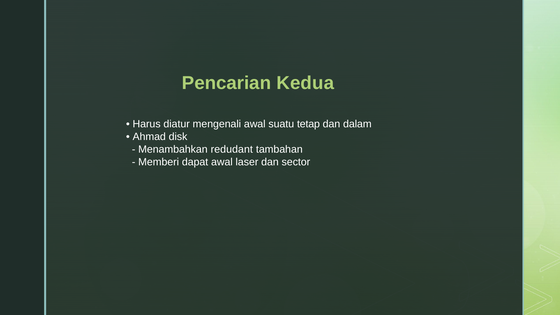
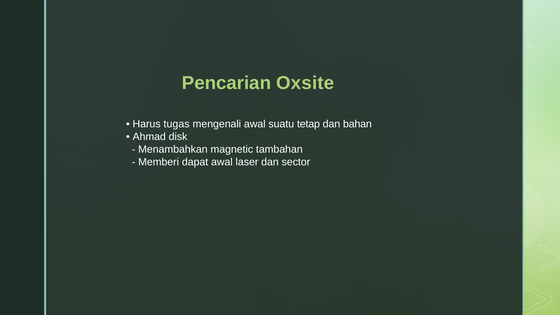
Kedua: Kedua -> Oxsite (305, 83)
diatur: diatur -> tugas (177, 124)
dalam: dalam -> bahan (357, 124)
redudant: redudant -> magnetic (232, 149)
